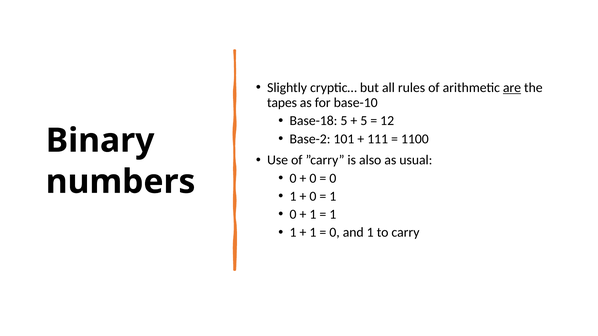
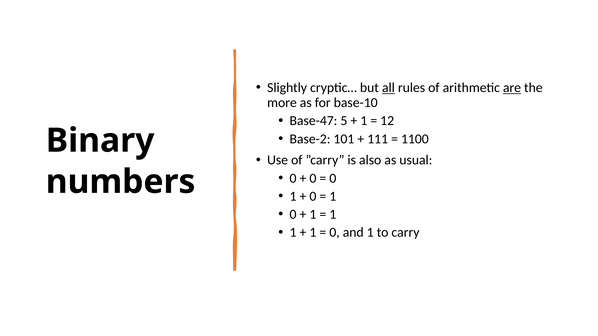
all underline: none -> present (388, 88)
tapes: tapes -> more (282, 103)
Base-18: Base-18 -> Base-47 (313, 121)
5: 5 -> 1 (364, 121)
